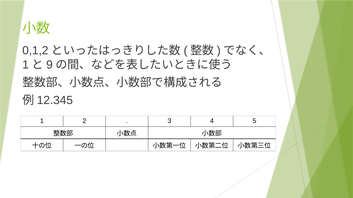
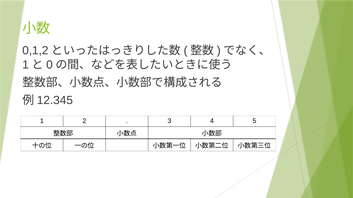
9: 9 -> 0 (49, 65)
